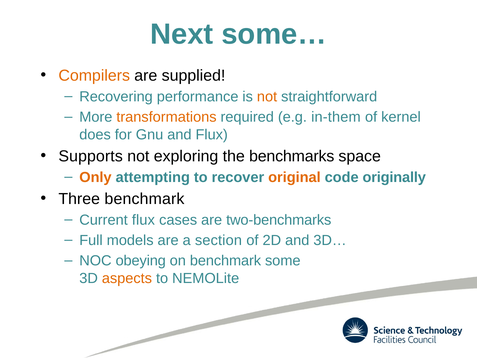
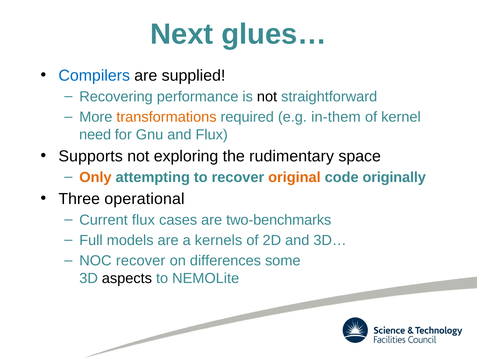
some…: some… -> glues… (274, 34)
Compilers colour: orange -> blue (94, 75)
not colour: orange -> black (267, 97)
does: does -> need (95, 134)
benchmarks: benchmarks -> rudimentary (292, 156)
Three benchmark: benchmark -> operational (144, 199)
section: section -> kernels (218, 240)
NOC obeying: obeying -> recover (141, 261)
on benchmark: benchmark -> differences (225, 261)
aspects colour: orange -> black (127, 278)
